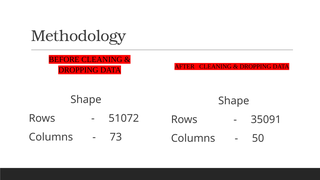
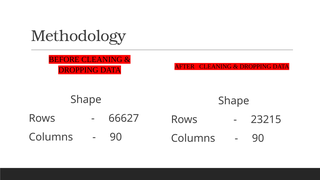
51072: 51072 -> 66627 (124, 118)
35091: 35091 -> 23215 (266, 120)
73: 73 -> 90 (116, 137)
50: 50 -> 90 (258, 138)
